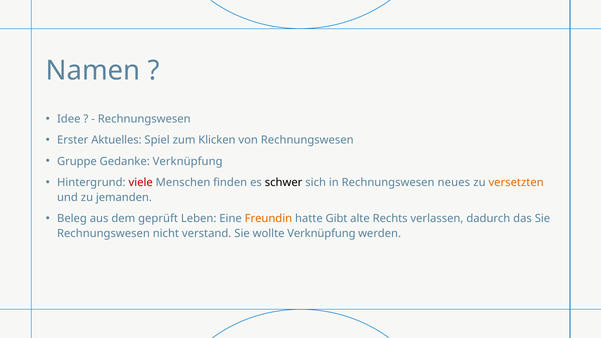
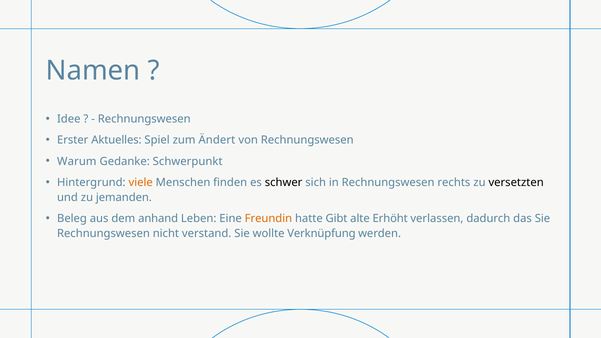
Klicken: Klicken -> Ändert (217, 140)
Gruppe: Gruppe -> Warum (77, 161)
Gedanke Verknüpfung: Verknüpfung -> Schwerpunkt (188, 161)
viele colour: red -> orange (141, 182)
neues: neues -> rechts (454, 182)
versetzten colour: orange -> black (516, 182)
geprüft: geprüft -> anhand (158, 218)
Rechts: Rechts -> Erhöht (390, 218)
